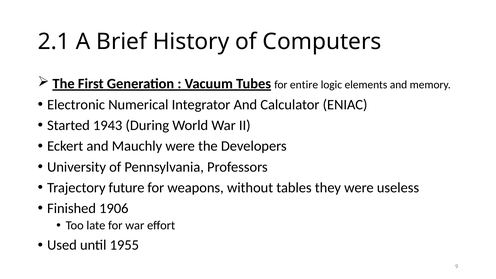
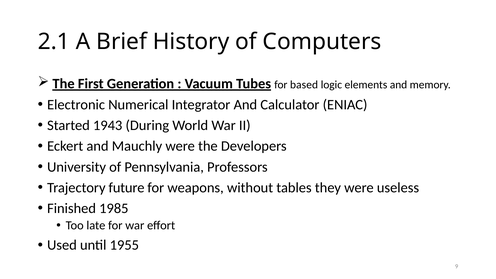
entire: entire -> based (304, 85)
1906: 1906 -> 1985 (114, 208)
